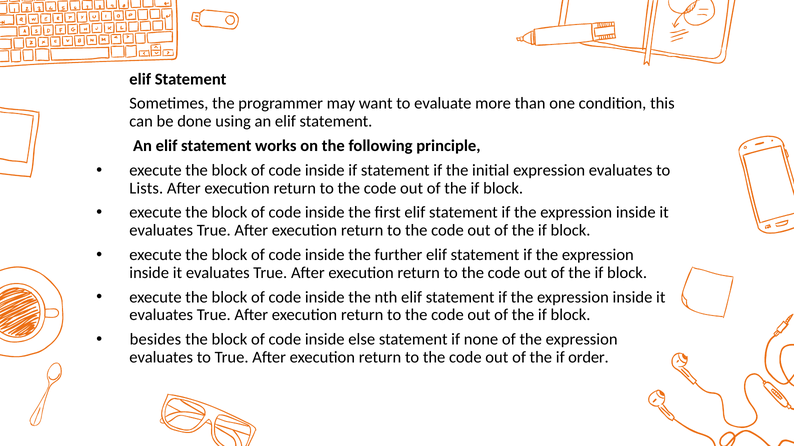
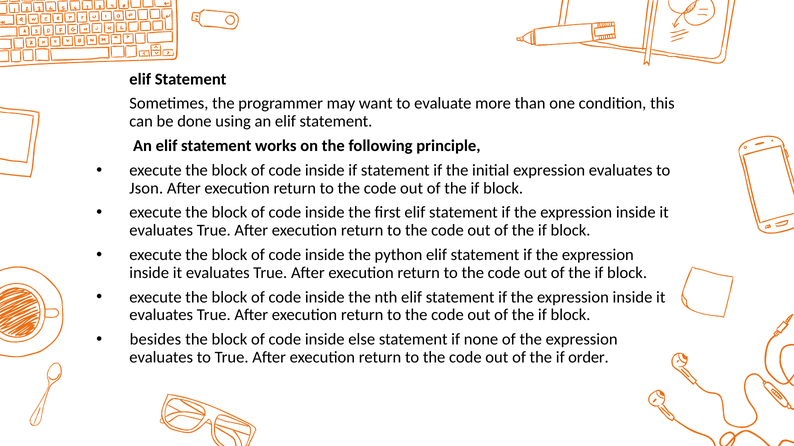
Lists: Lists -> Json (146, 188)
further: further -> python (398, 255)
